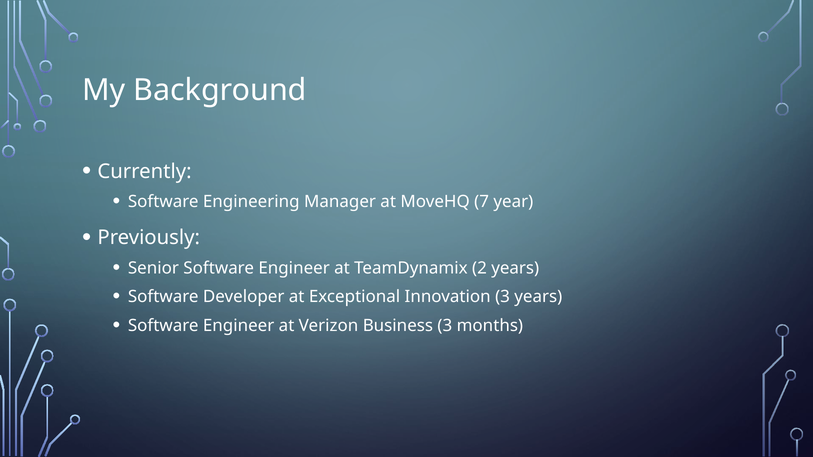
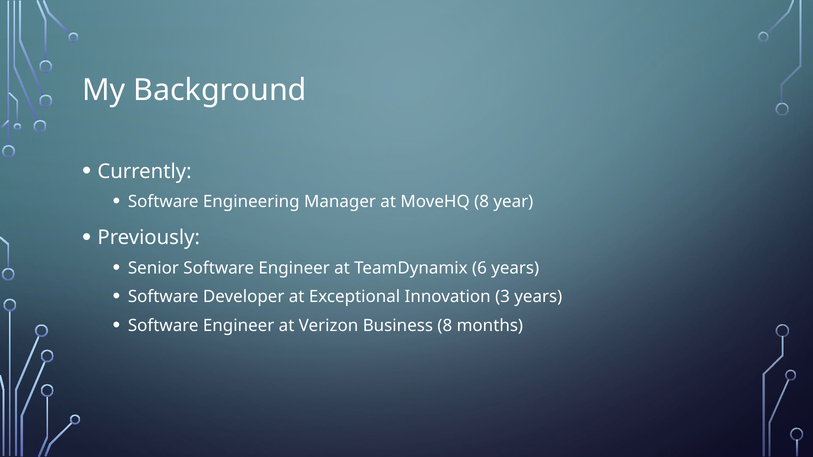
MoveHQ 7: 7 -> 8 (482, 202)
2: 2 -> 6 (479, 268)
Business 3: 3 -> 8 (445, 326)
